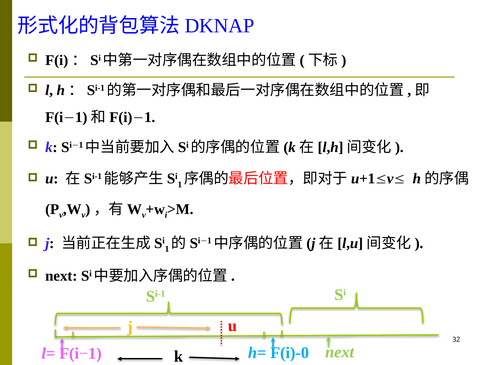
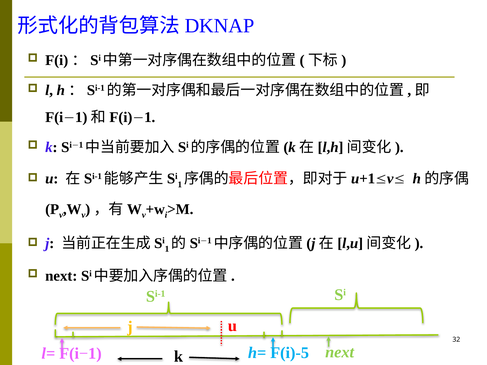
F(i)-0: F(i)-0 -> F(i)-5 (290, 353)
